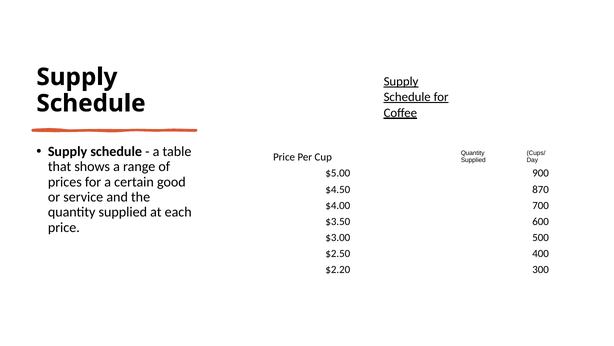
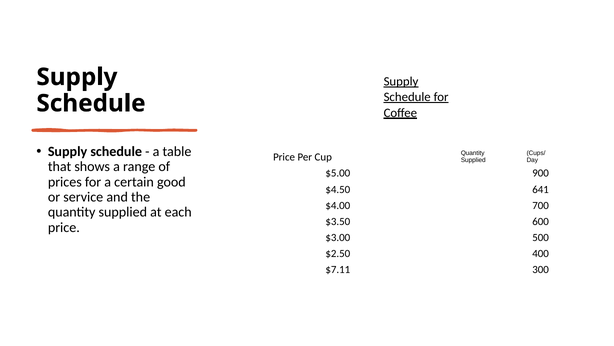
870: 870 -> 641 (541, 189)
$2.20: $2.20 -> $7.11 (338, 269)
